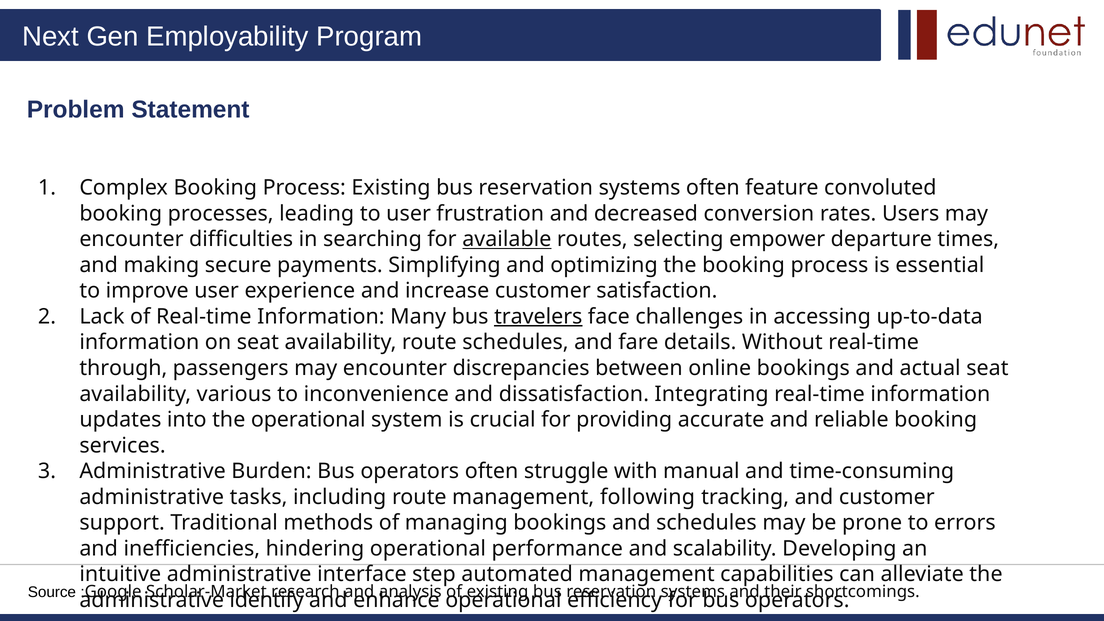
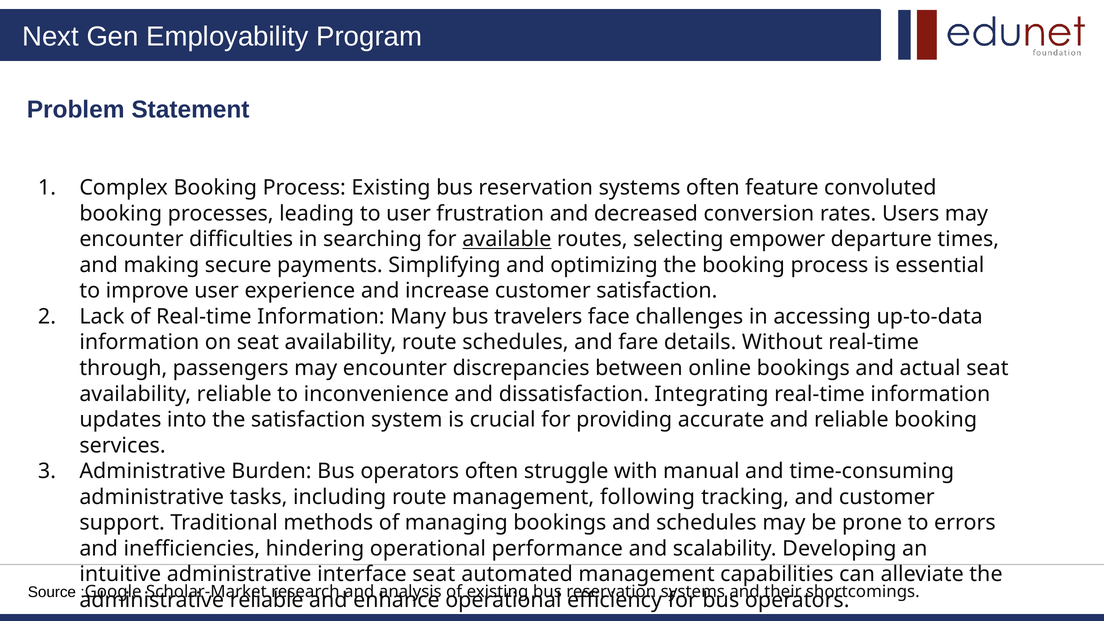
travelers underline: present -> none (538, 317)
availability various: various -> reliable (234, 394)
the operational: operational -> satisfaction (308, 420)
interface step: step -> seat (434, 574)
identify: identify -> reliable (267, 600)
